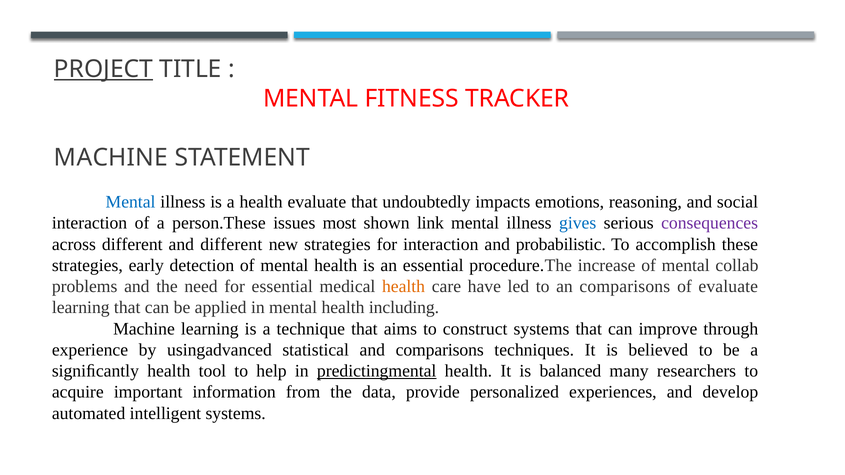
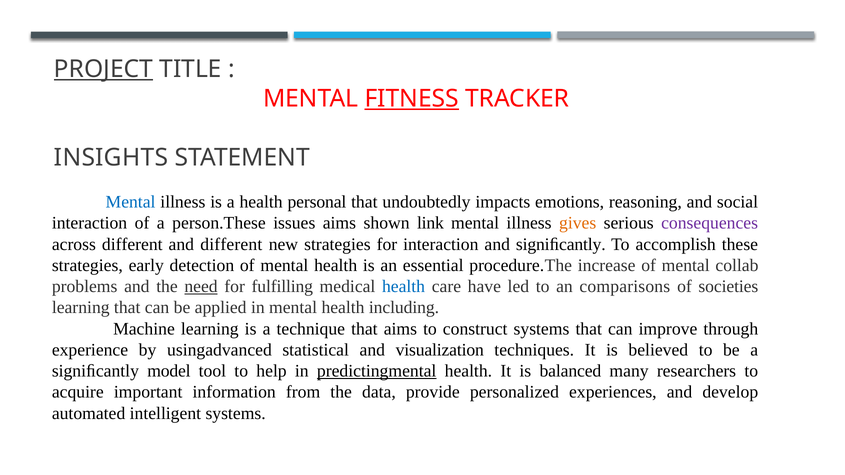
FITNESS underline: none -> present (412, 99)
MACHINE: MACHINE -> INSIGHTS (111, 158)
health evaluate: evaluate -> personal (317, 202)
issues most: most -> aims (339, 223)
gives colour: blue -> orange (578, 223)
and probabilistic: probabilistic -> signiﬁcantly (561, 244)
need underline: none -> present (201, 287)
for essential: essential -> fulfilling (282, 287)
health colour: orange -> blue (404, 287)
of evaluate: evaluate -> societies (728, 287)
and comparisons: comparisons -> visualization (440, 350)
signiﬁcantly health: health -> model (169, 371)
